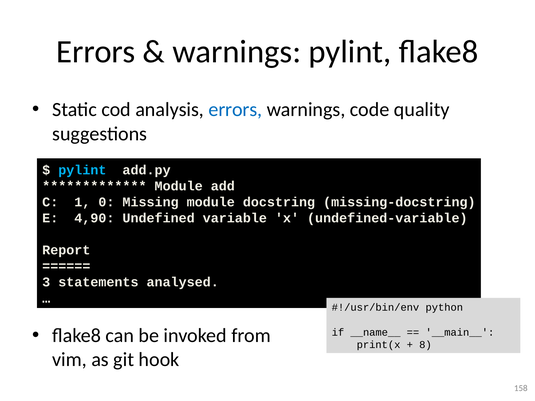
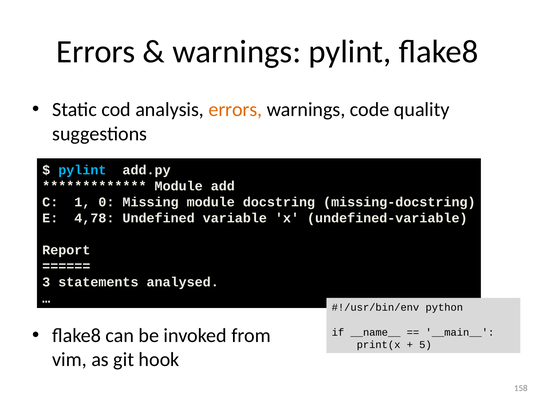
errors colour: blue -> orange (235, 110)
4,90: 4,90 -> 4,78 (94, 218)
8: 8 -> 5 (425, 345)
